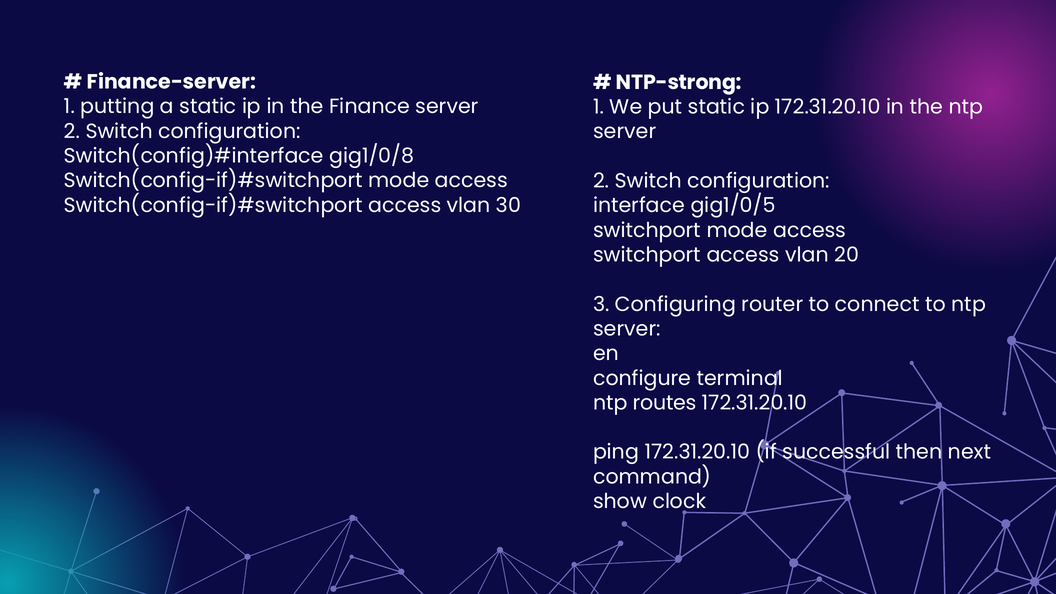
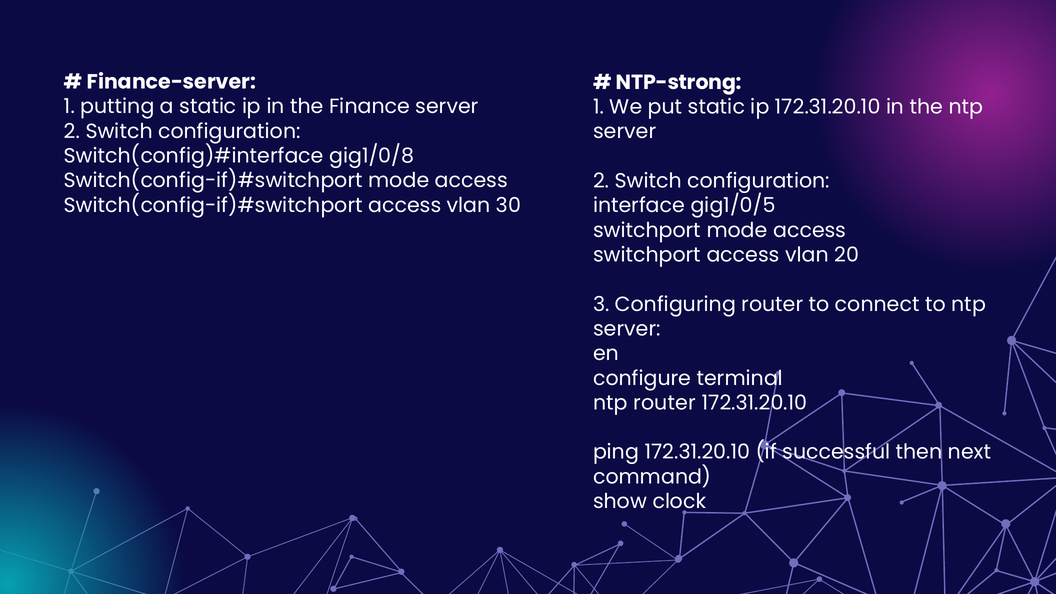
ntp routes: routes -> router (665, 403)
